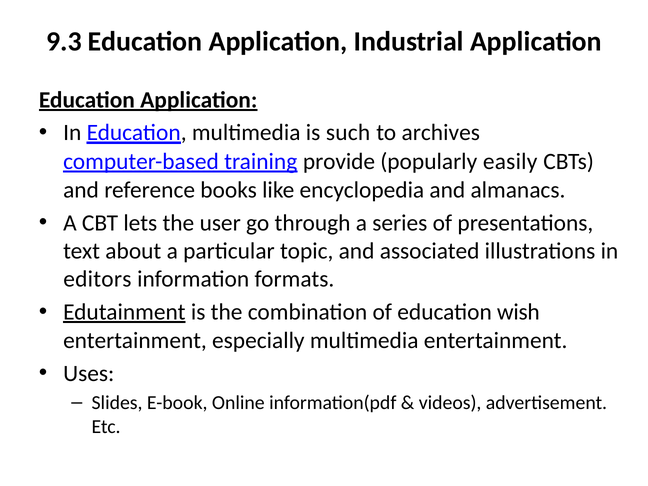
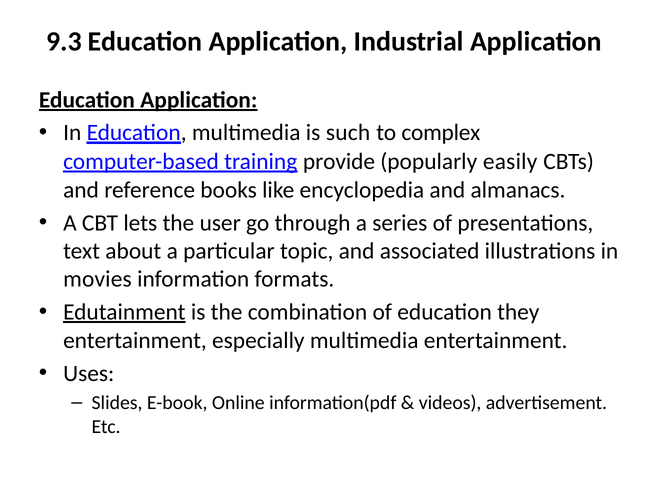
archives: archives -> complex (441, 133)
editors: editors -> movies (97, 279)
wish: wish -> they (518, 312)
